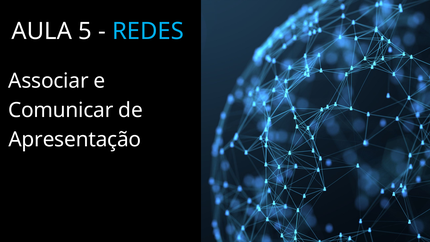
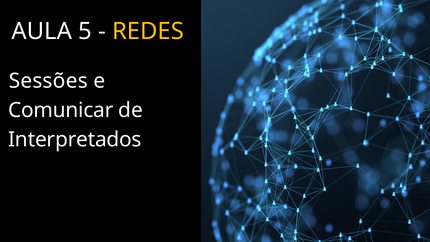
REDES colour: light blue -> yellow (148, 31)
Associar: Associar -> Sessões (48, 81)
Apresentação: Apresentação -> Interpretados (75, 139)
